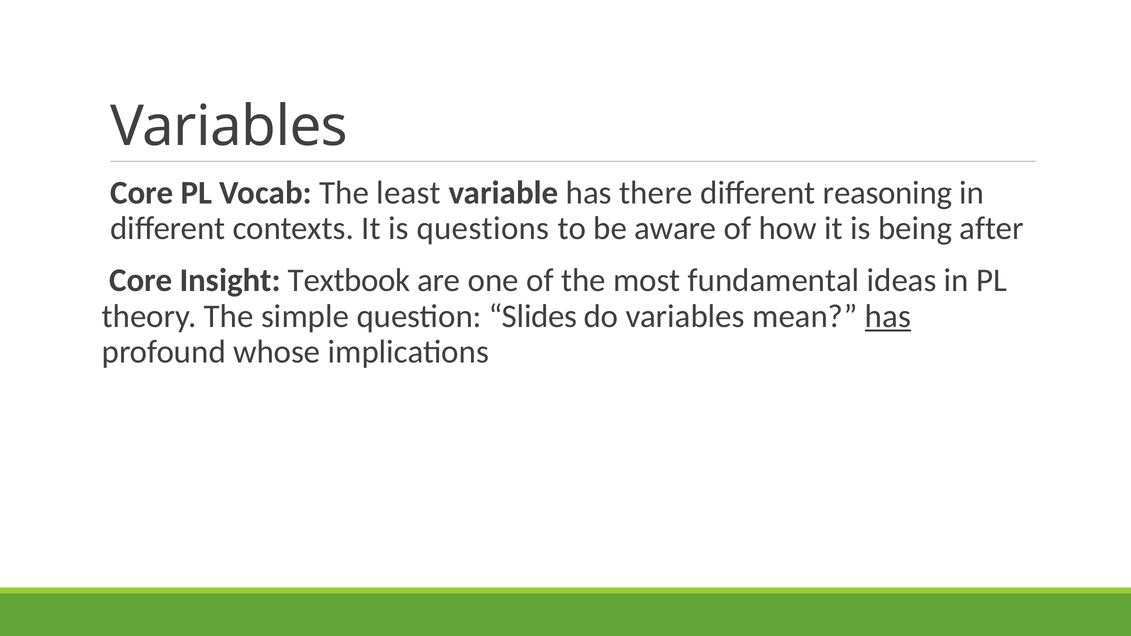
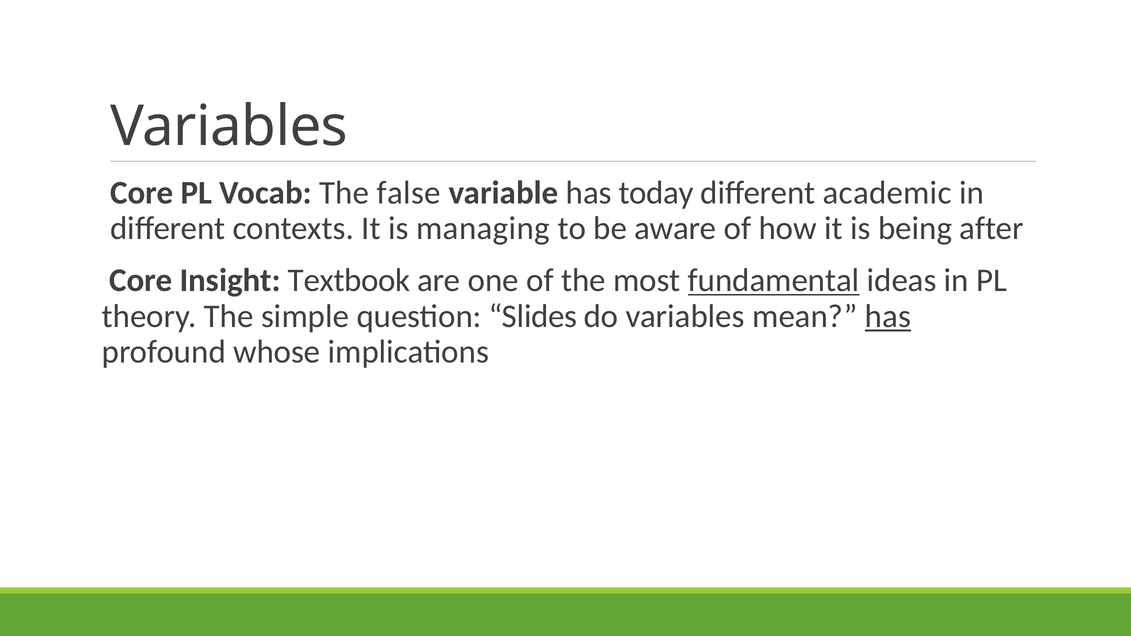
least: least -> false (409, 193)
there: there -> today (656, 193)
reasoning: reasoning -> academic (887, 193)
questions: questions -> managing (483, 229)
fundamental underline: none -> present (774, 281)
